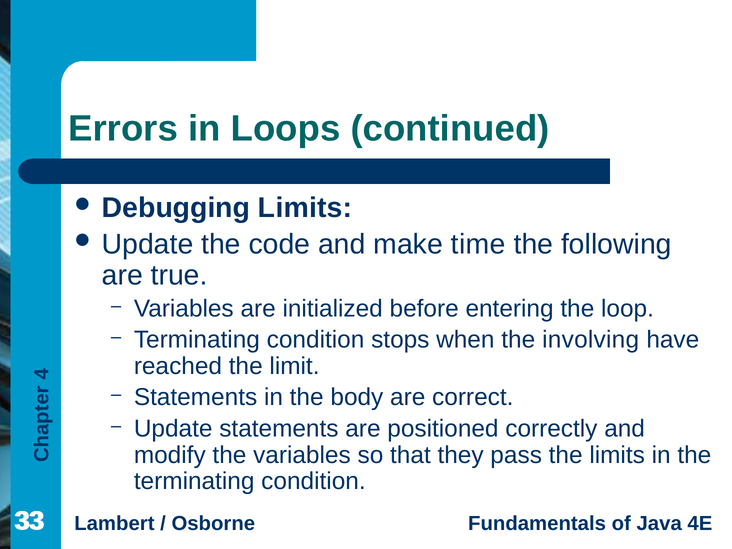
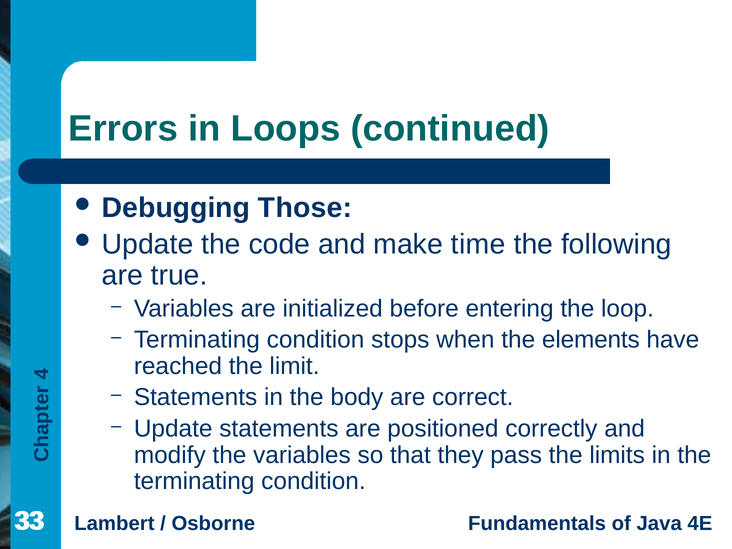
Debugging Limits: Limits -> Those (305, 208)
involving: involving -> elements (591, 340)
